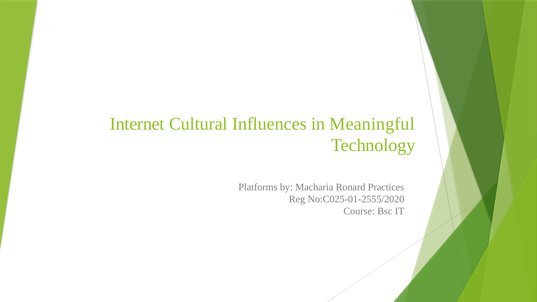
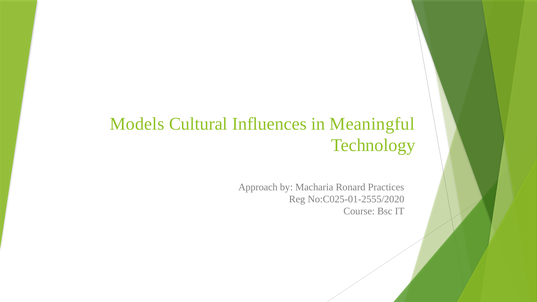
Internet: Internet -> Models (137, 124)
Platforms: Platforms -> Approach (258, 187)
